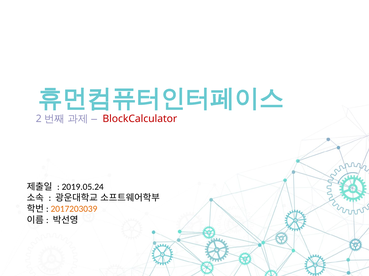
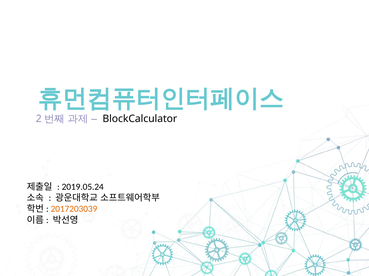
BlockCalculator colour: red -> black (140, 119)
